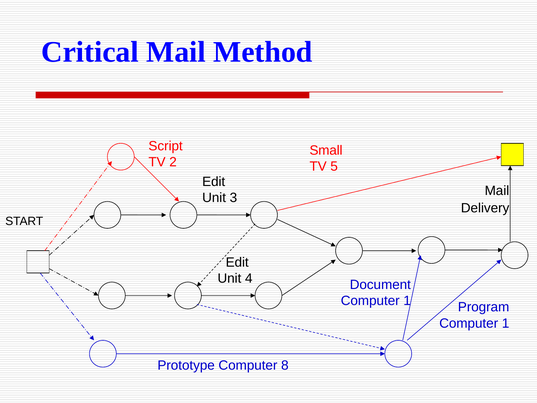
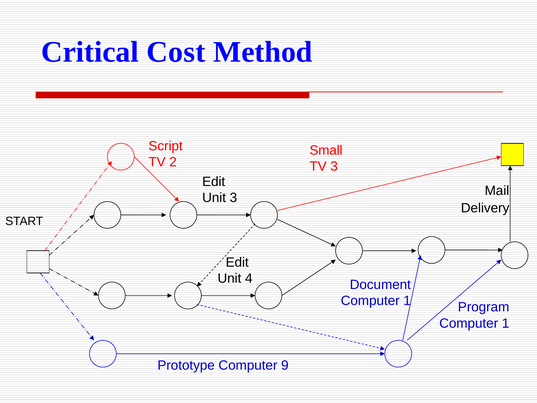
Critical Mail: Mail -> Cost (176, 52)
TV 5: 5 -> 3 (334, 166)
8: 8 -> 9 (285, 365)
